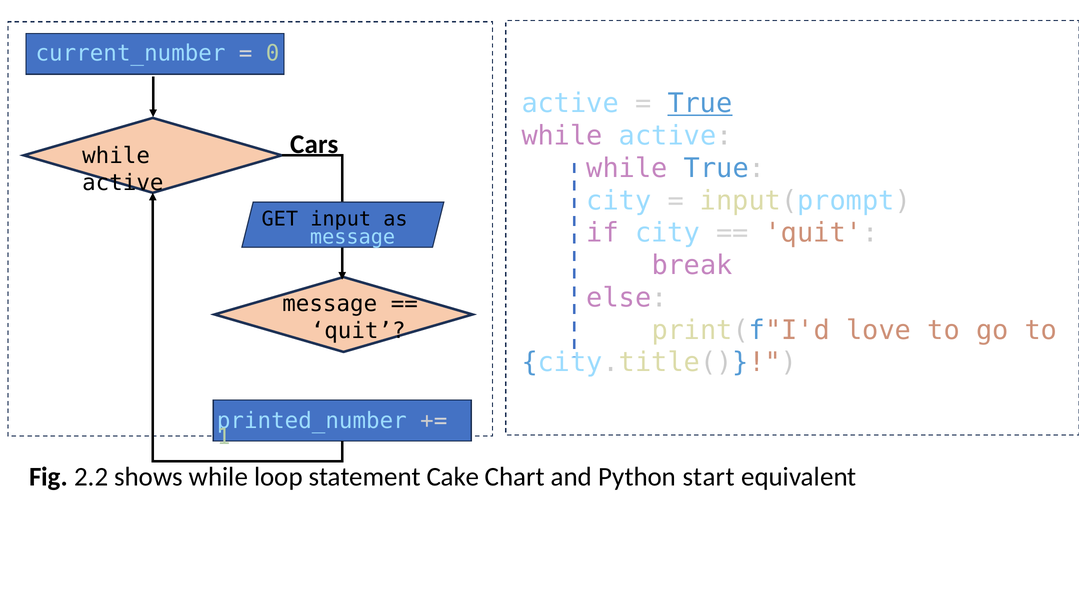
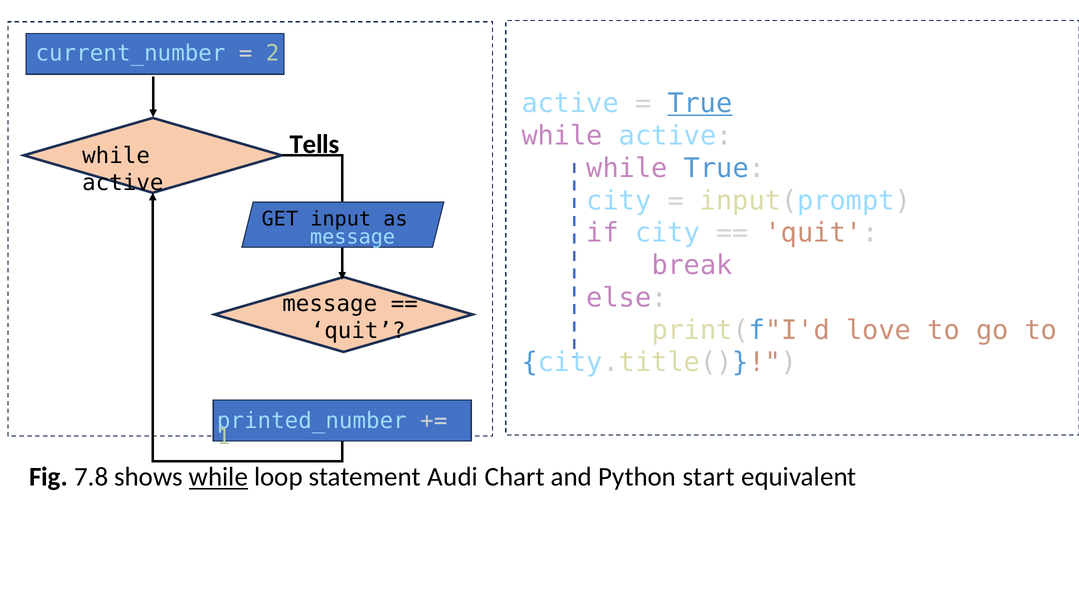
0: 0 -> 2 (273, 53)
Cars: Cars -> Tells (315, 144)
2.2: 2.2 -> 7.8 (91, 477)
while underline: none -> present (218, 477)
Cake: Cake -> Audi (453, 477)
